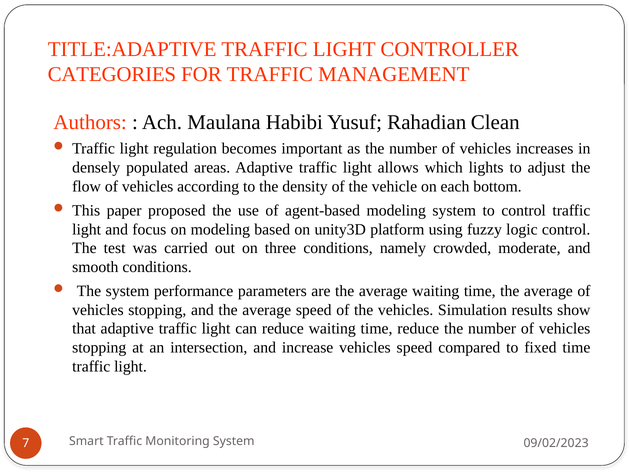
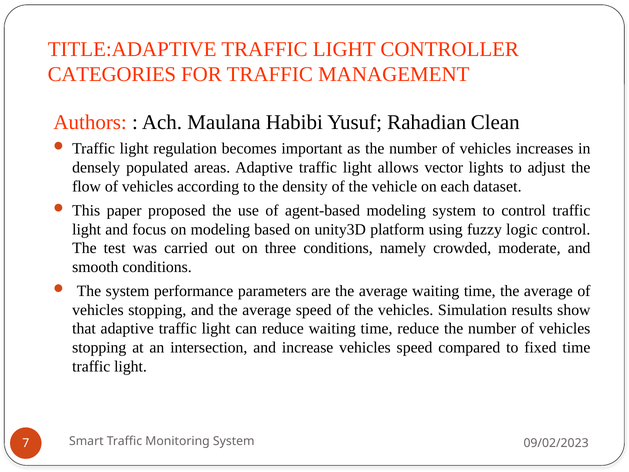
which: which -> vector (444, 168)
bottom: bottom -> dataset (497, 186)
